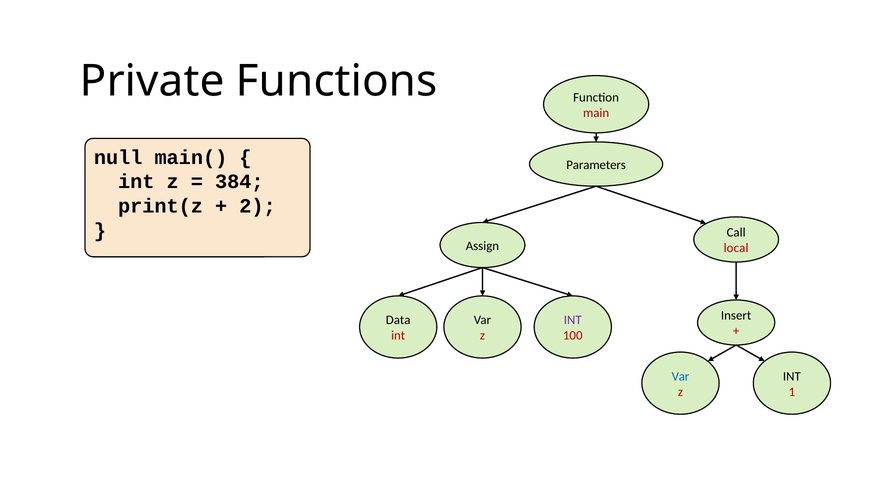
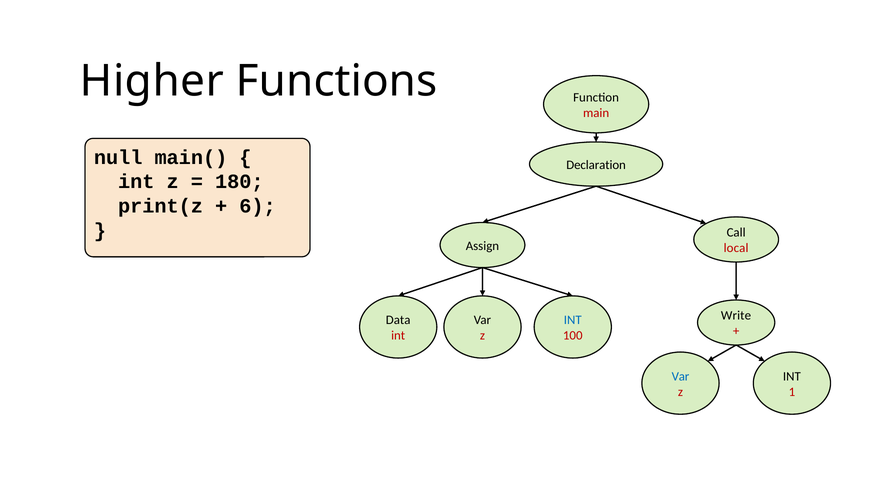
Private: Private -> Higher (152, 81)
Parameters: Parameters -> Declaration (596, 165)
384: 384 -> 180 (239, 182)
2: 2 -> 6 (258, 206)
Insert: Insert -> Write (736, 316)
INT colour: purple -> blue (573, 320)
